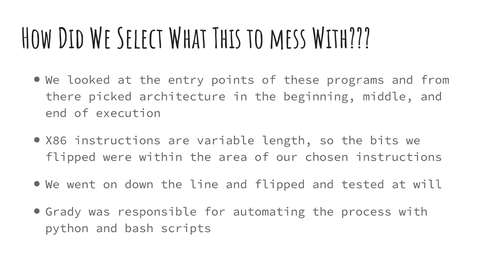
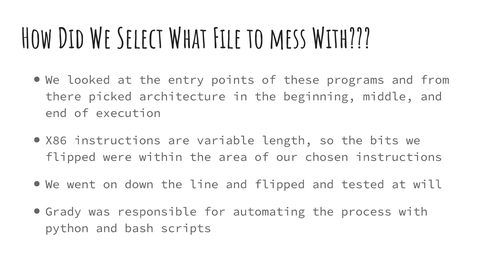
This: This -> File (227, 39)
